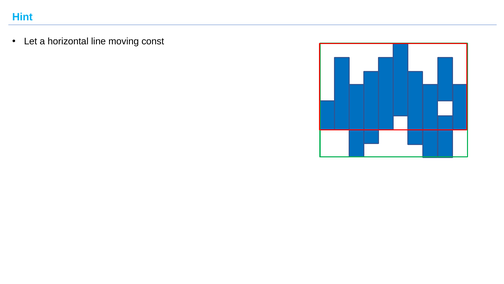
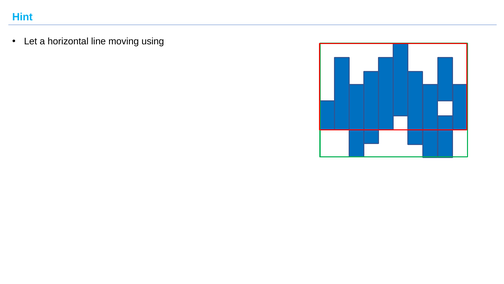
const: const -> using (153, 41)
